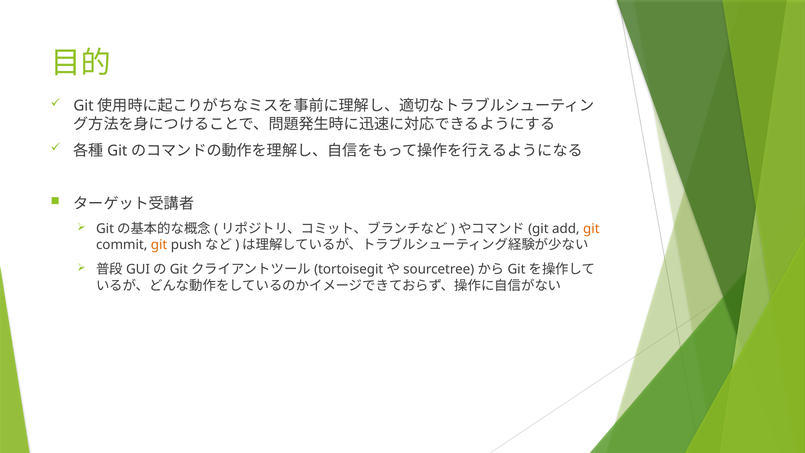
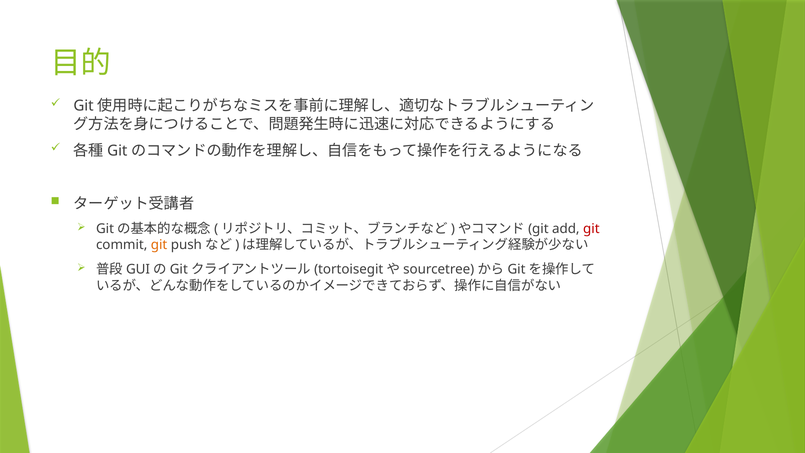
git colour: orange -> red (591, 229)
